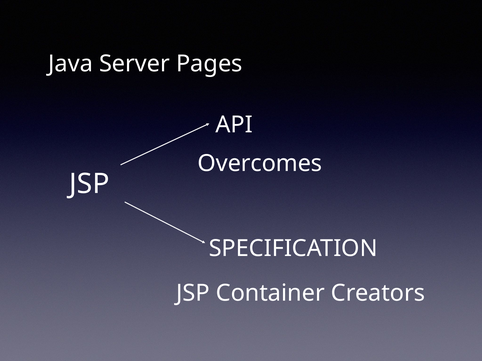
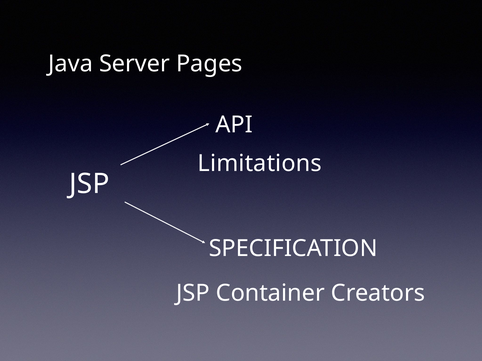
Overcomes: Overcomes -> Limitations (260, 164)
